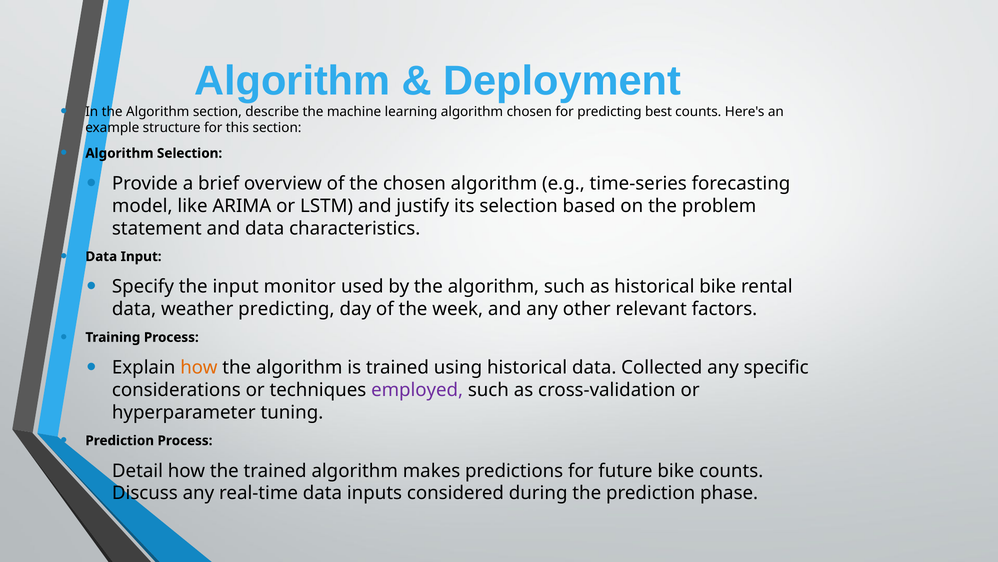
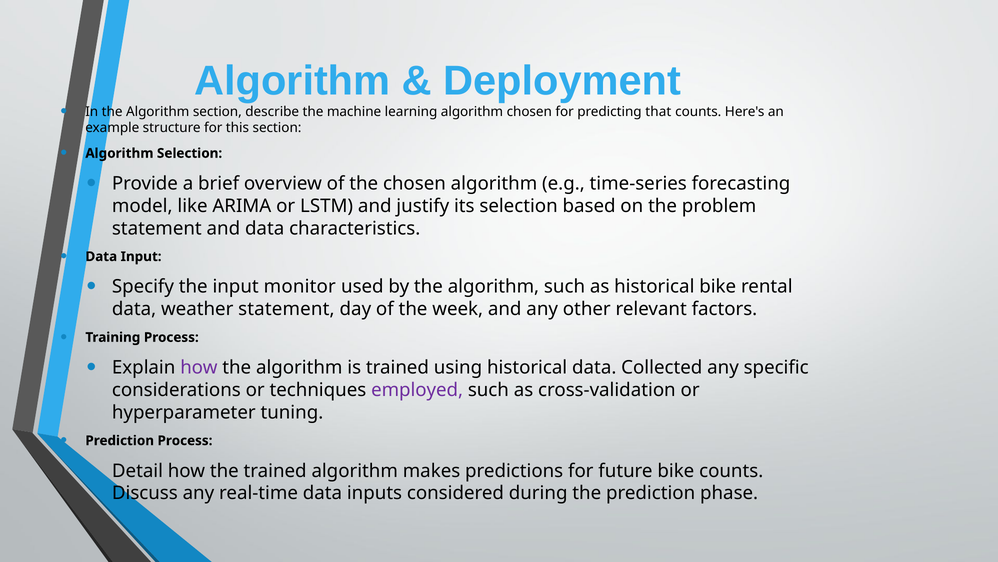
best: best -> that (658, 111)
weather predicting: predicting -> statement (286, 309)
how colour: orange -> purple (199, 367)
